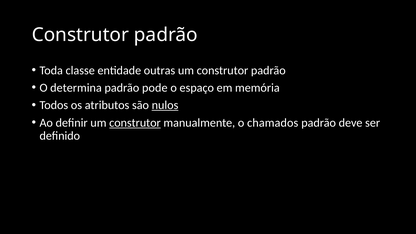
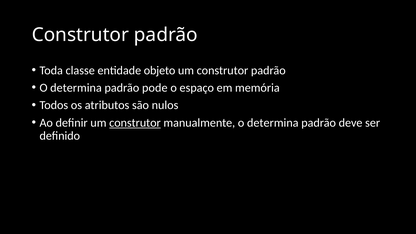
outras: outras -> objeto (160, 70)
nulos underline: present -> none (165, 105)
manualmente o chamados: chamados -> determina (273, 123)
